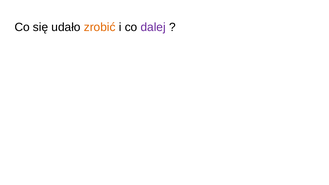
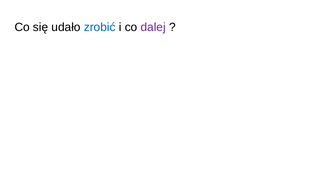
zrobić colour: orange -> blue (100, 27)
